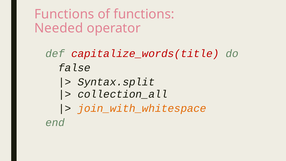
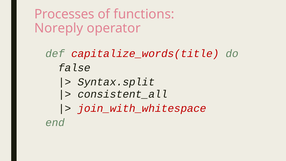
Functions: Functions -> Processes (64, 14)
Needed: Needed -> Noreply (59, 28)
collection_all: collection_all -> consistent_all (123, 94)
join_with_whitespace colour: orange -> red (142, 108)
